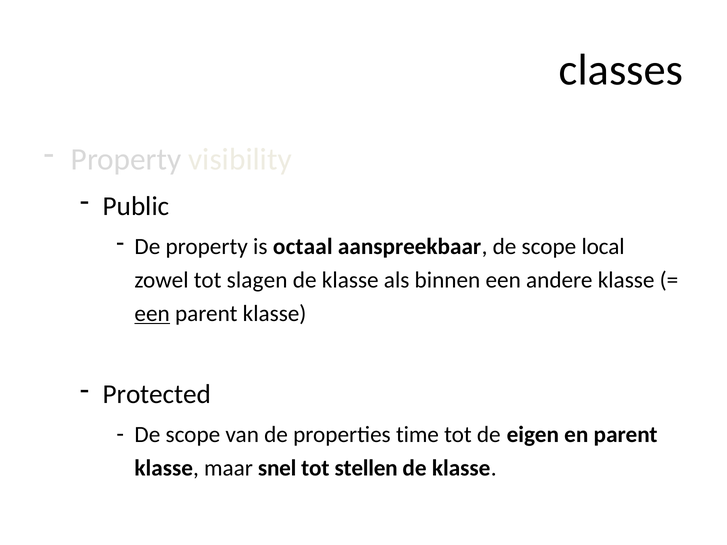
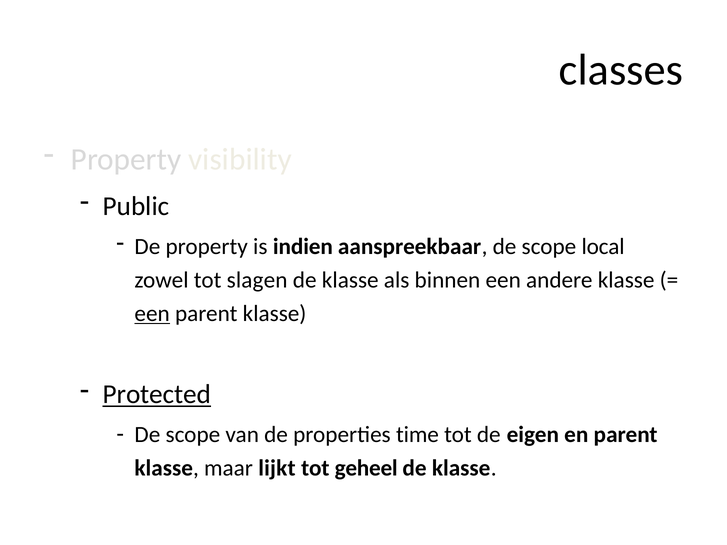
octaal: octaal -> indien (303, 247)
Protected underline: none -> present (157, 395)
snel: snel -> lijkt (277, 468)
stellen: stellen -> geheel (366, 468)
